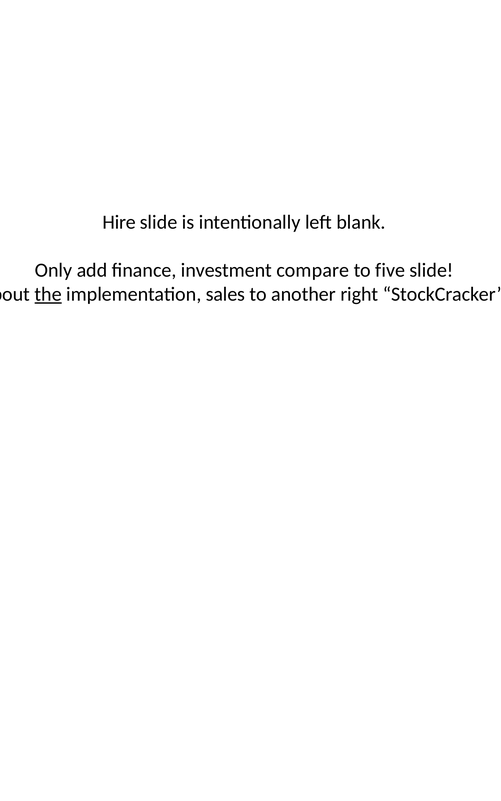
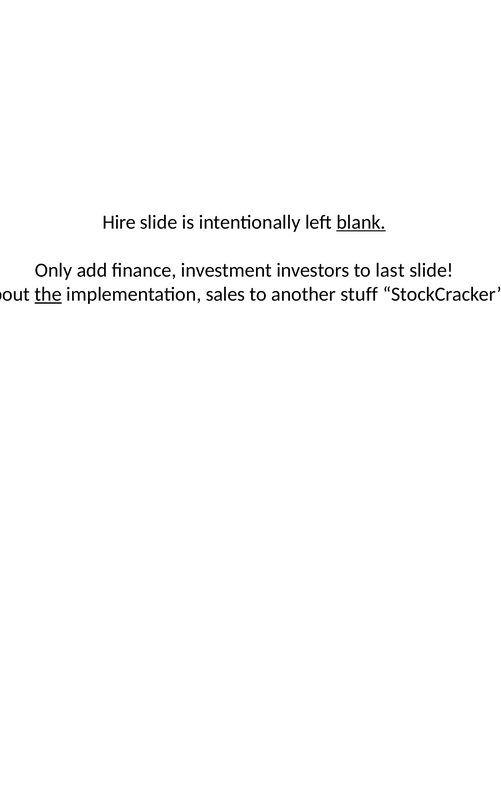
blank underline: none -> present (361, 222)
compare: compare -> investors (313, 271)
five: five -> last (390, 271)
right: right -> stuff (359, 295)
